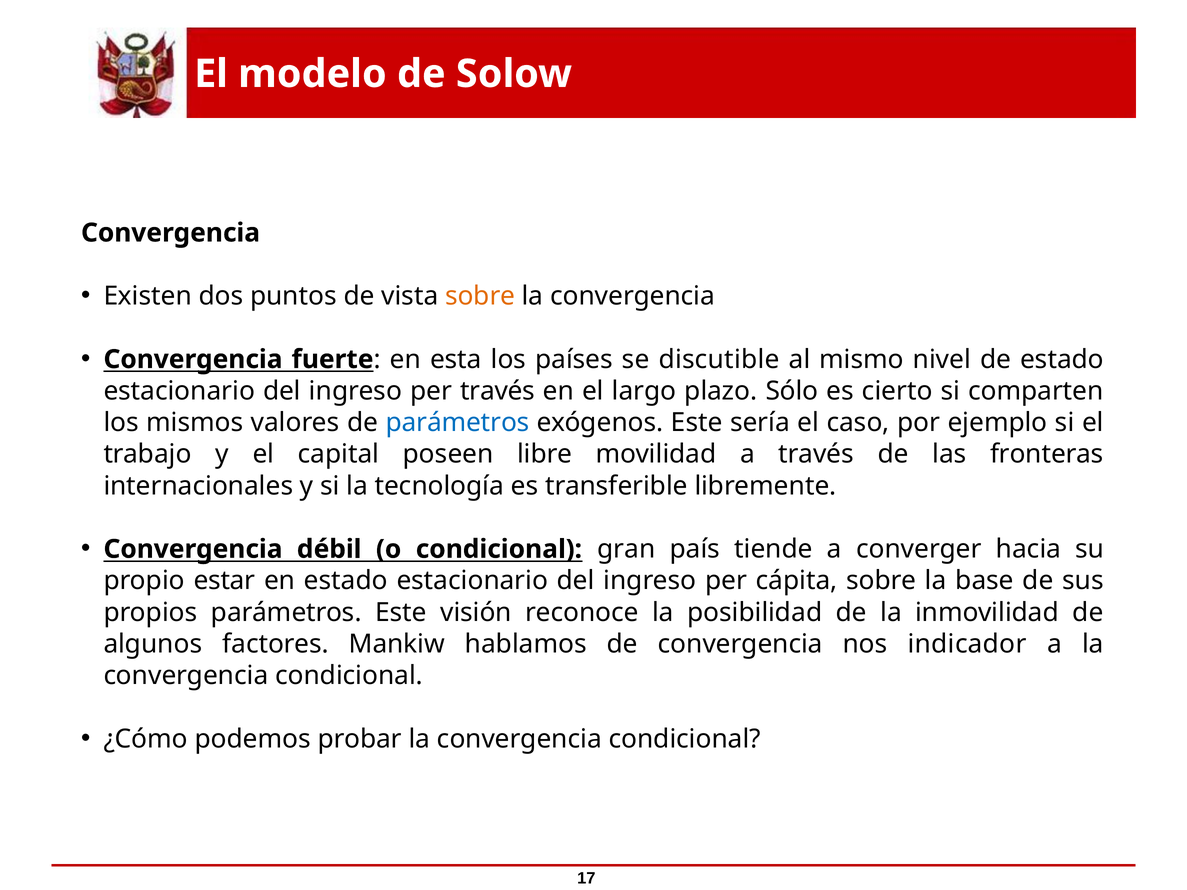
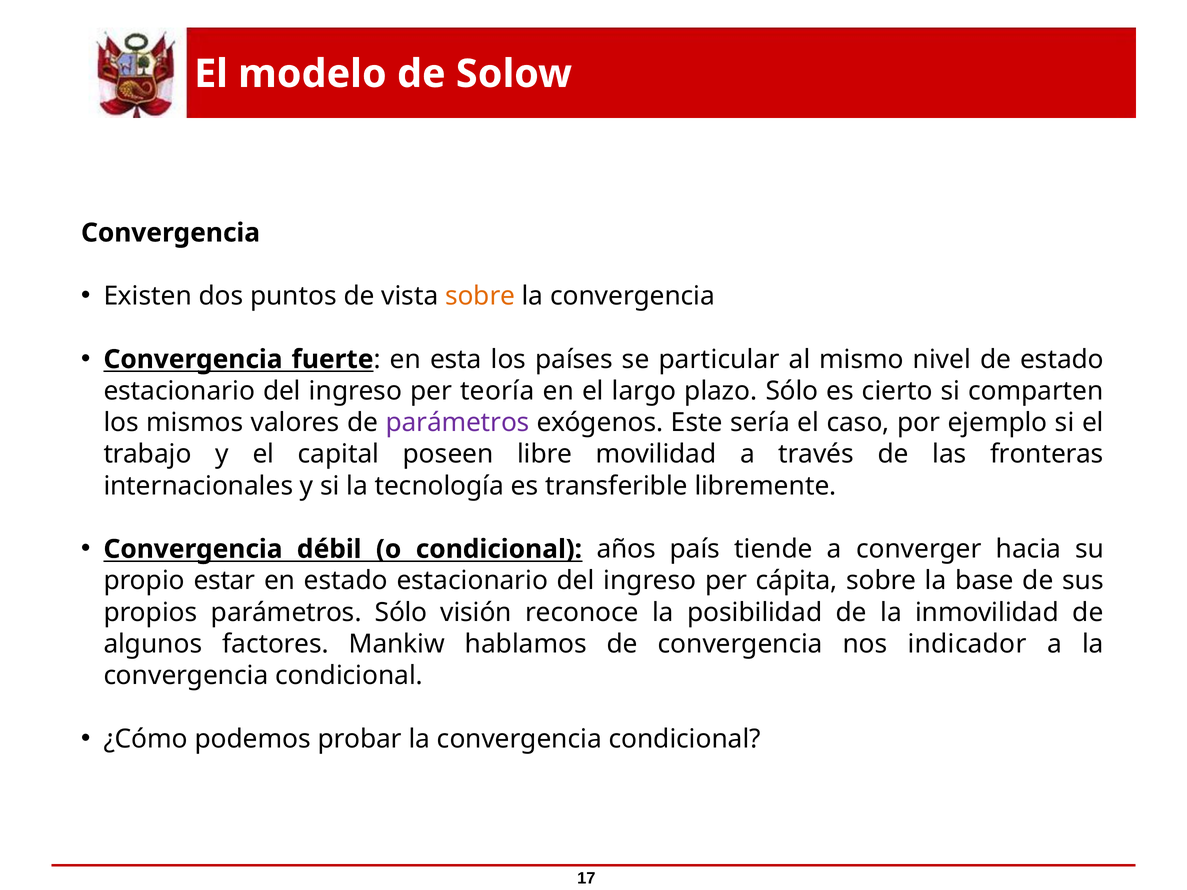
discutible: discutible -> particular (719, 359)
per través: través -> teoría (497, 391)
parámetros colour: blue -> purple (458, 423)
gran: gran -> años (626, 549)
parámetros Este: Este -> Sólo (401, 613)
